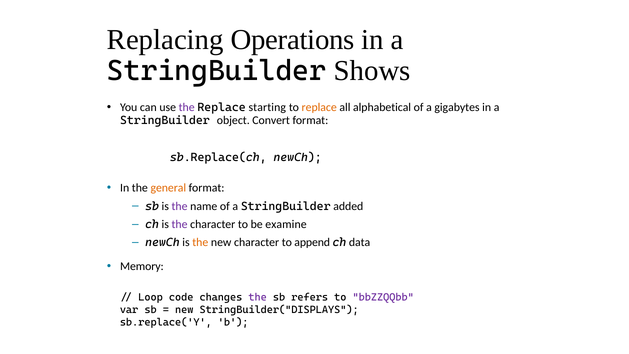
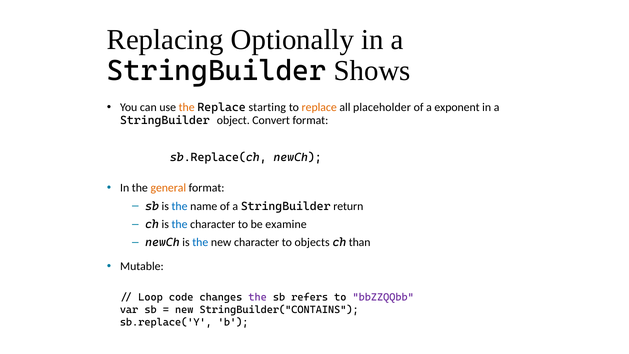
Operations: Operations -> Optionally (292, 40)
the colour: purple -> orange (187, 107)
alphabetical: alphabetical -> placeholder (382, 107)
gigabytes: gigabytes -> exponent (457, 107)
the colour: purple -> blue (180, 206)
added: added -> return (348, 206)
the colour: purple -> blue (180, 224)
the colour: orange -> blue (200, 242)
append: append -> objects (312, 242)
data: data -> than (360, 242)
Memory: Memory -> Mutable (142, 266)
StringBuilder("DISPLAYS: StringBuilder("DISPLAYS -> StringBuilder("CONTAINS (279, 310)
